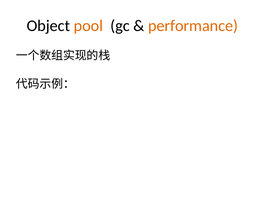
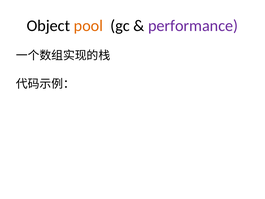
performance colour: orange -> purple (193, 26)
